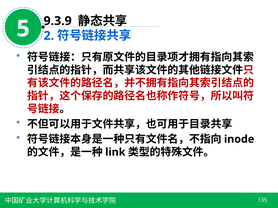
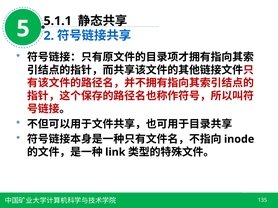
9.3.9: 9.3.9 -> 5.1.1 (58, 21)
